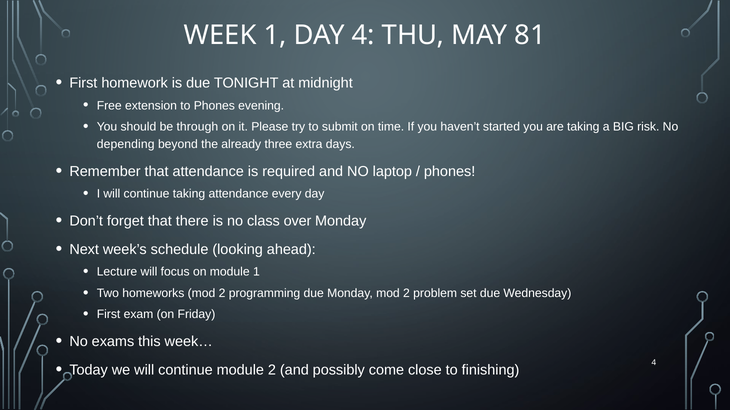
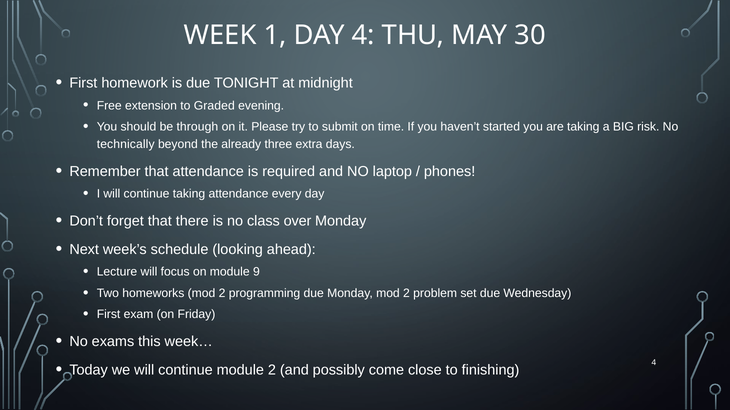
81: 81 -> 30 (530, 35)
to Phones: Phones -> Graded (214, 106)
depending: depending -> technically (126, 144)
module 1: 1 -> 9 (256, 272)
